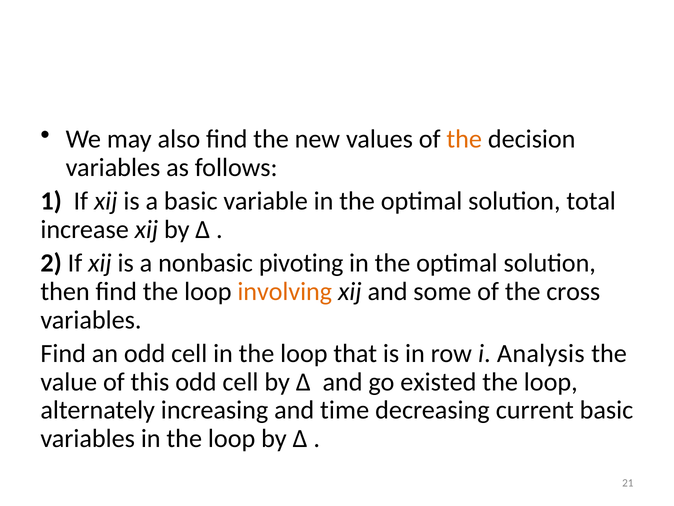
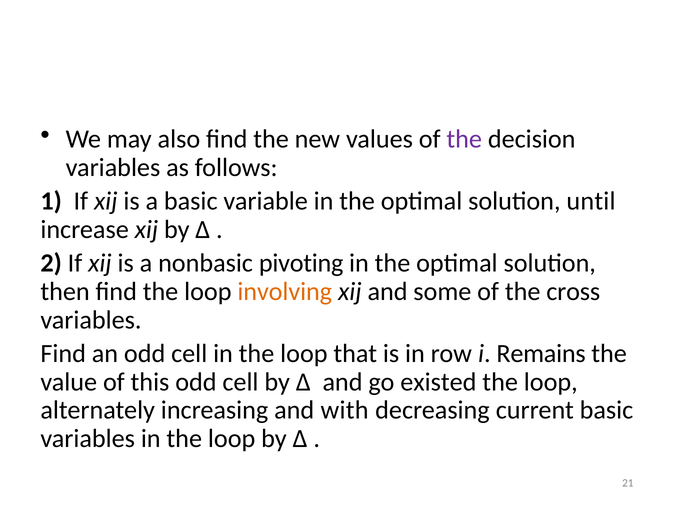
the colour: orange -> purple (464, 139)
total: total -> until (591, 201)
Analysis: Analysis -> Remains (541, 353)
time: time -> with (345, 410)
